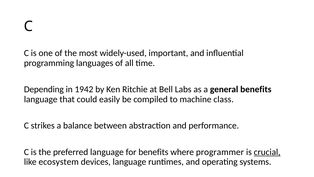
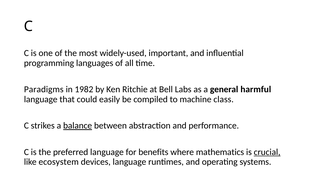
Depending: Depending -> Paradigms (44, 89)
1942: 1942 -> 1982 (84, 89)
general benefits: benefits -> harmful (256, 89)
balance underline: none -> present (78, 125)
programmer: programmer -> mathematics (220, 152)
